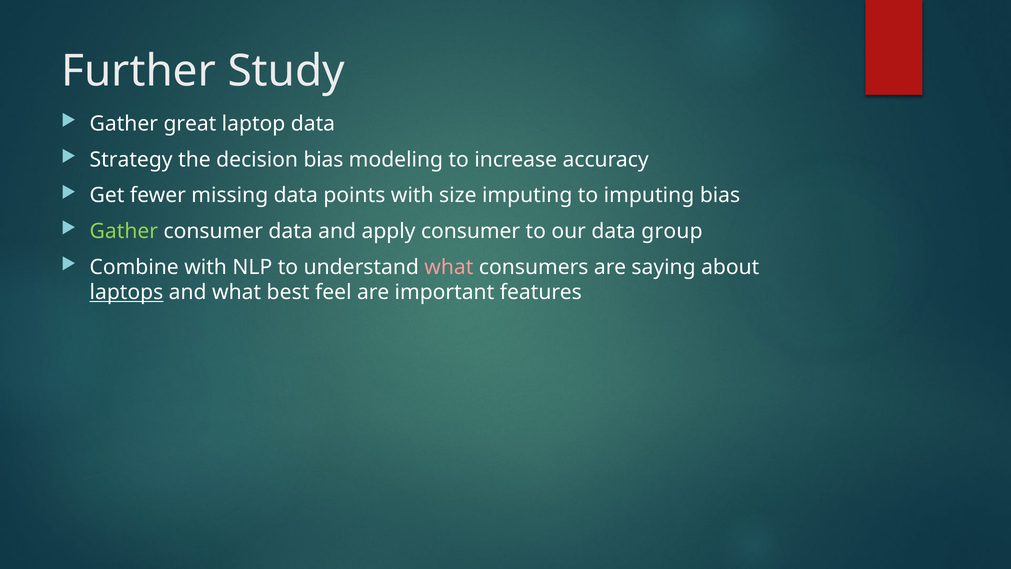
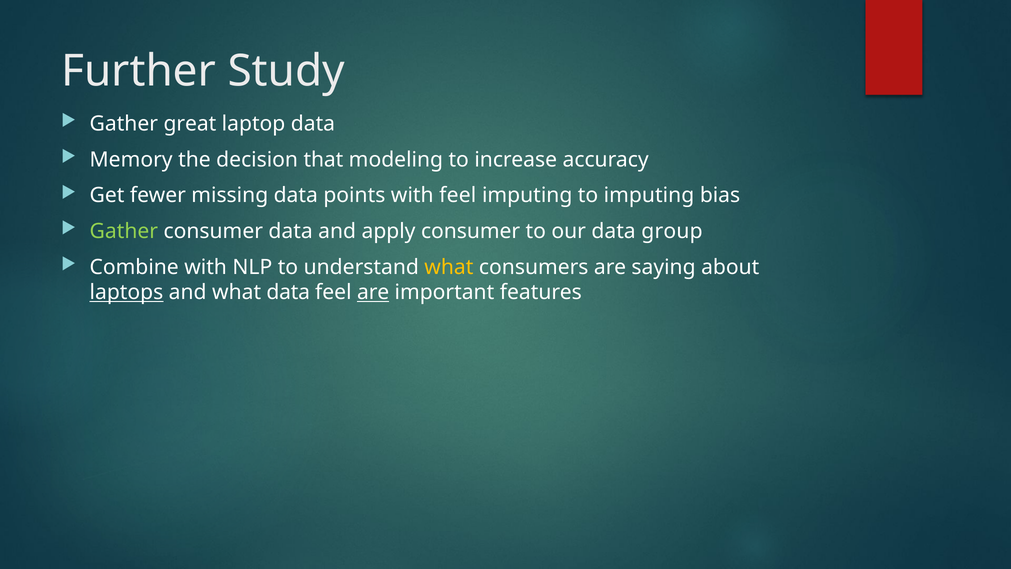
Strategy: Strategy -> Memory (131, 160)
decision bias: bias -> that (323, 160)
with size: size -> feel (458, 195)
what colour: pink -> yellow (449, 267)
what best: best -> data (288, 292)
are underline: none -> present (373, 292)
